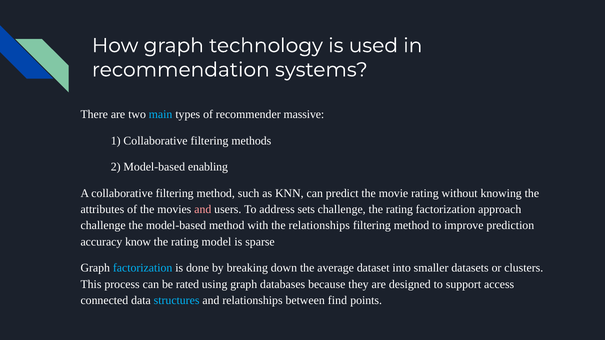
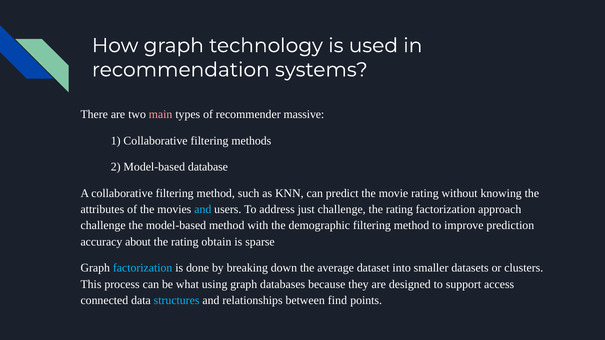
main colour: light blue -> pink (161, 114)
enabling: enabling -> database (208, 167)
and colour: pink -> light blue (203, 210)
sets: sets -> just (306, 210)
the relationships: relationships -> demographic (319, 226)
know: know -> about (138, 242)
model: model -> obtain (216, 242)
rated: rated -> what (187, 285)
